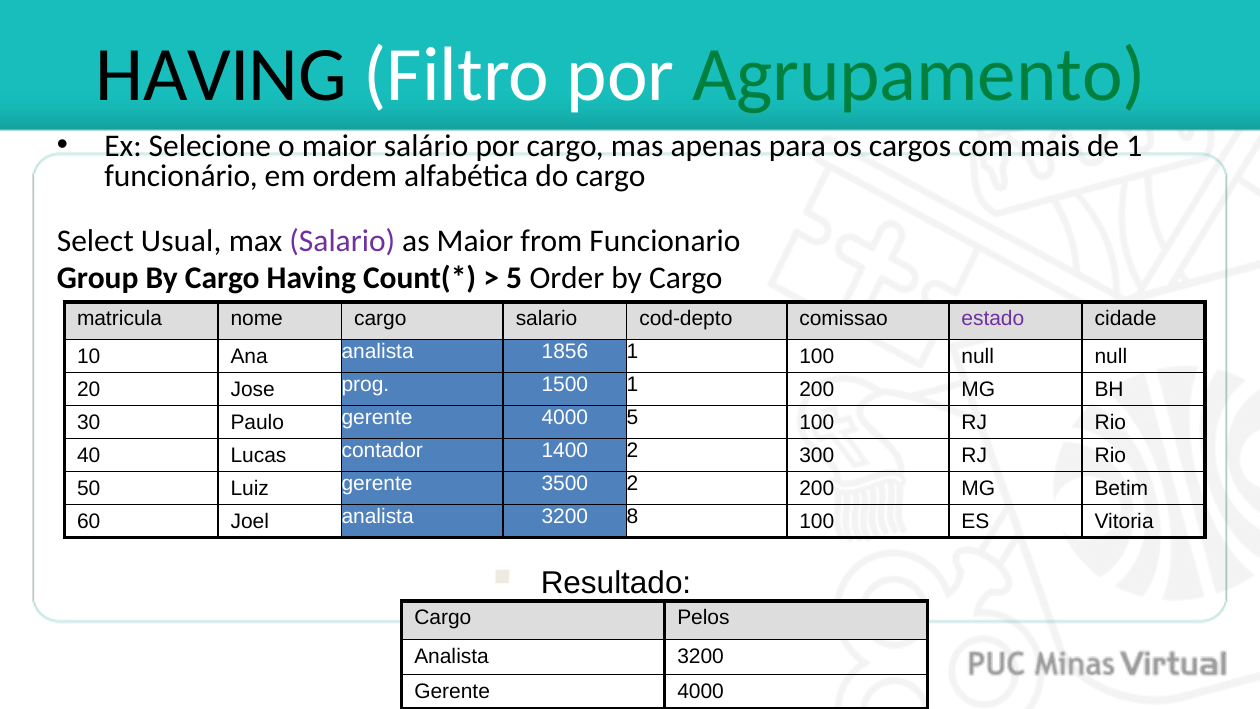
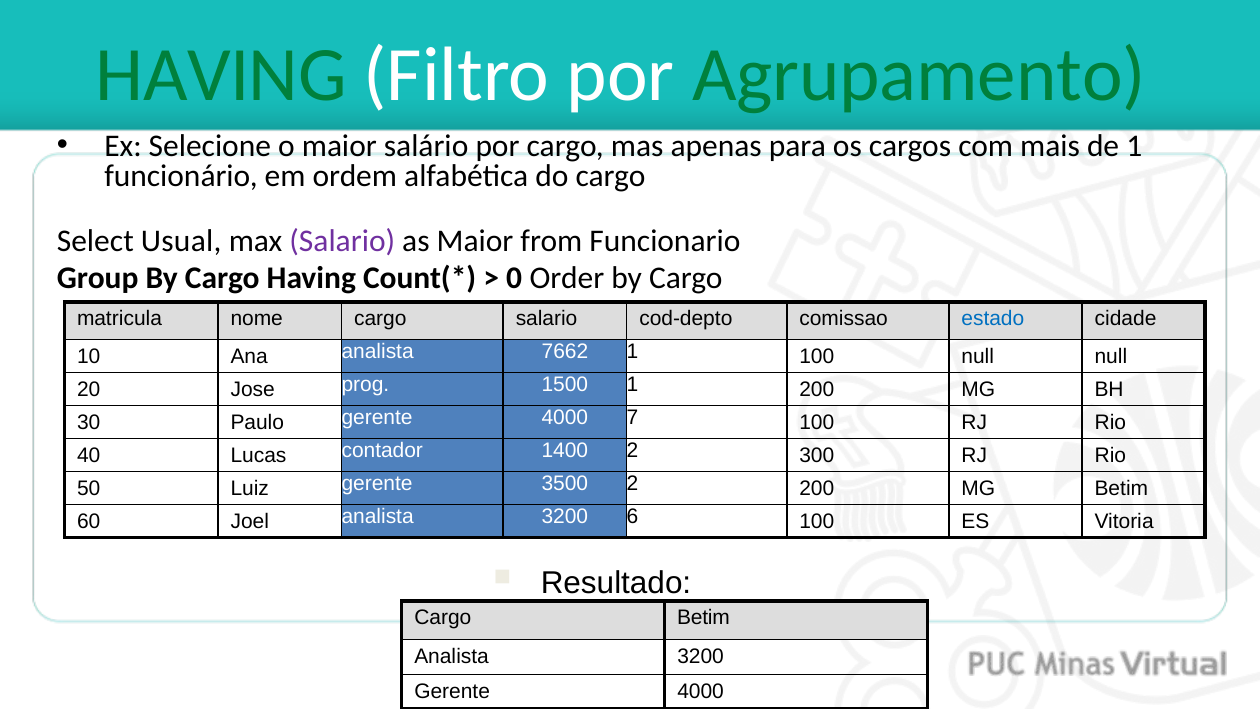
HAVING colour: black -> green (221, 75)
5: 5 -> 0 (514, 278)
estado colour: purple -> blue (993, 319)
1856: 1856 -> 7662 (565, 352)
4000 5: 5 -> 7 (633, 418)
8: 8 -> 6 (633, 517)
Cargo Pelos: Pelos -> Betim (704, 618)
